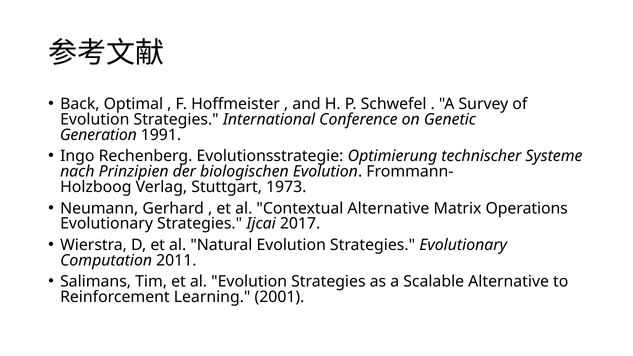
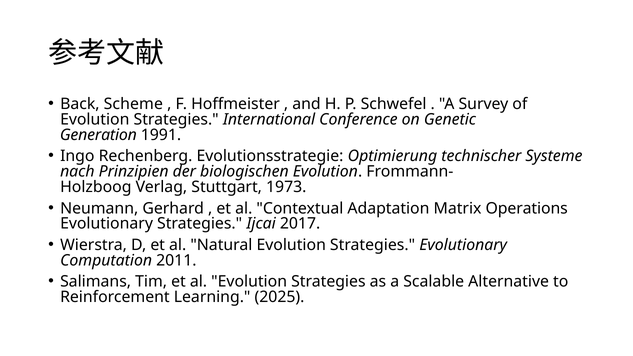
Optimal: Optimal -> Scheme (133, 104)
Contextual Alternative: Alternative -> Adaptation (388, 208)
2001: 2001 -> 2025 (280, 297)
